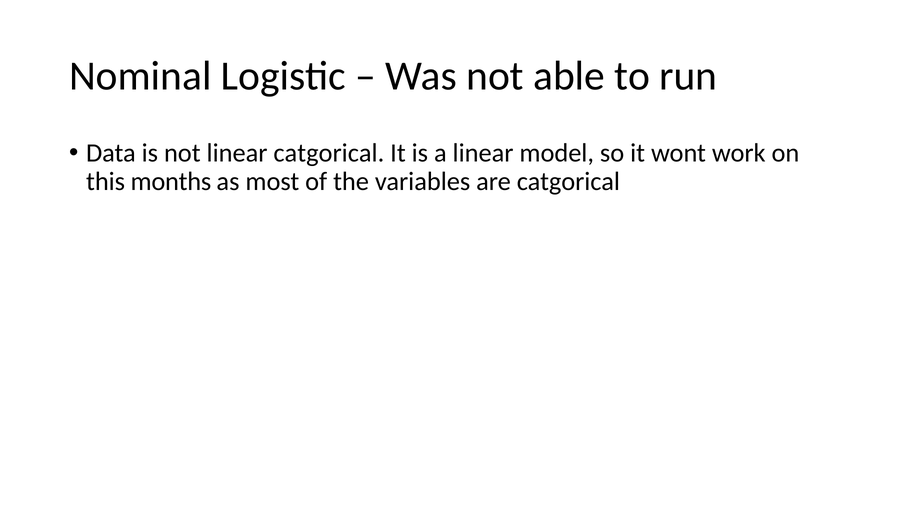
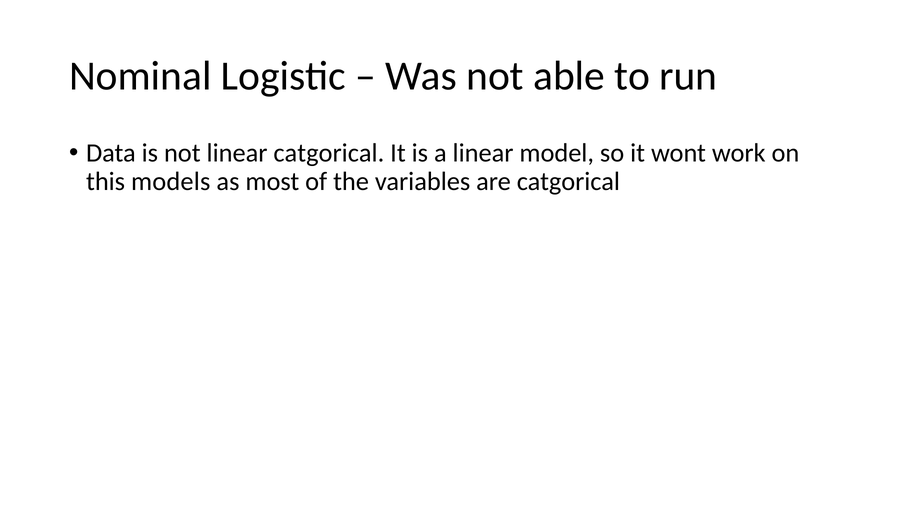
months: months -> models (171, 182)
